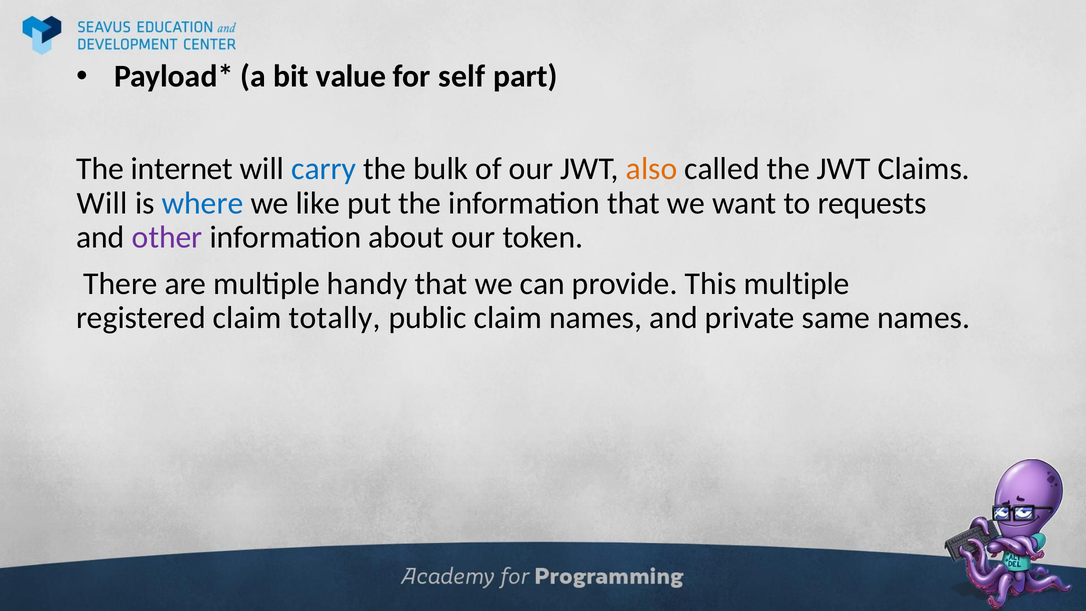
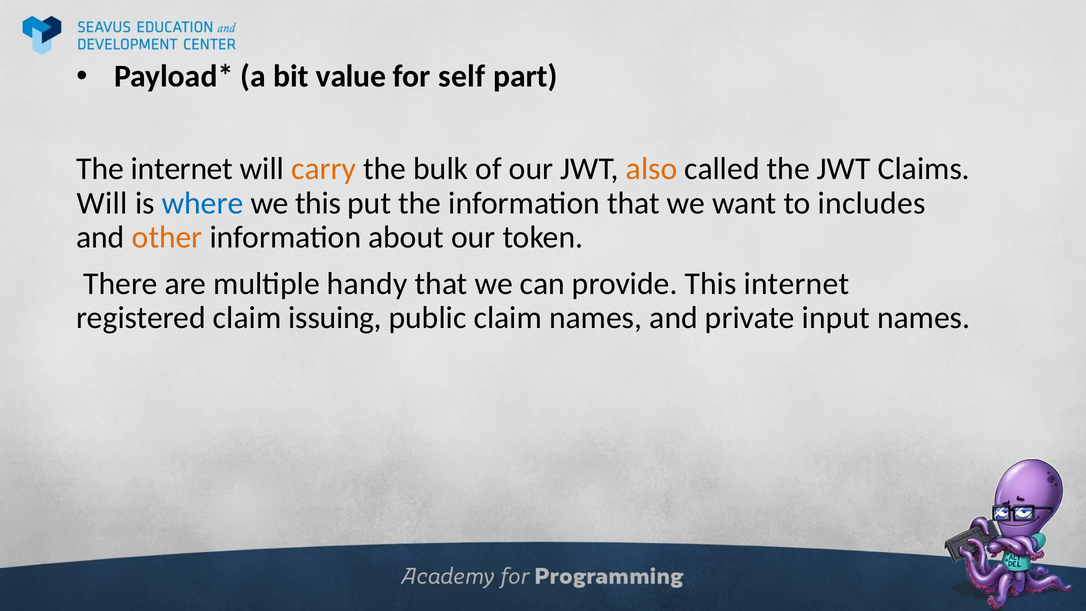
carry colour: blue -> orange (324, 169)
we like: like -> this (318, 203)
requests: requests -> includes (872, 203)
other colour: purple -> orange (167, 237)
This multiple: multiple -> internet (796, 284)
totally: totally -> issuing (335, 318)
same: same -> input (836, 318)
